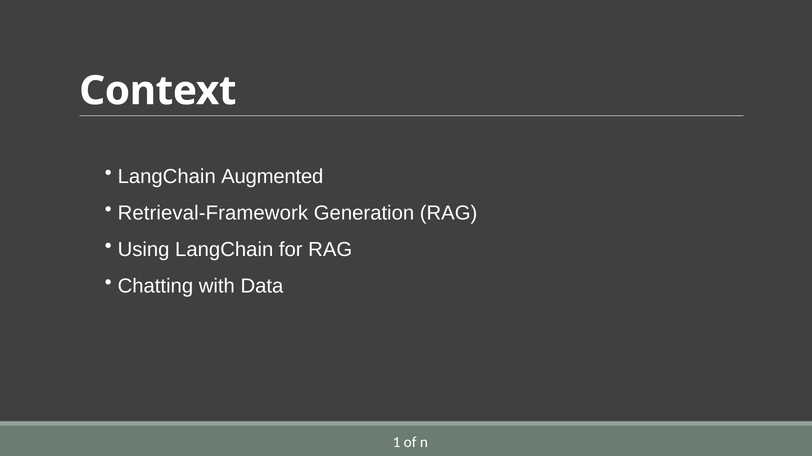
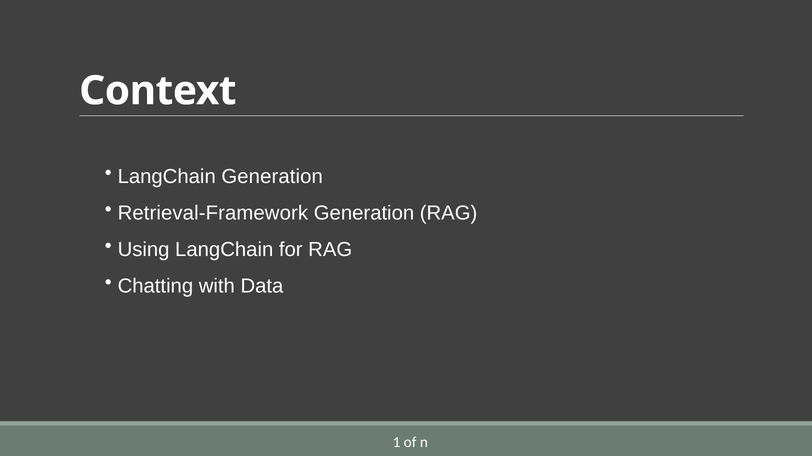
LangChain Augmented: Augmented -> Generation (272, 177)
